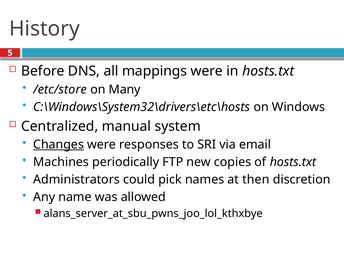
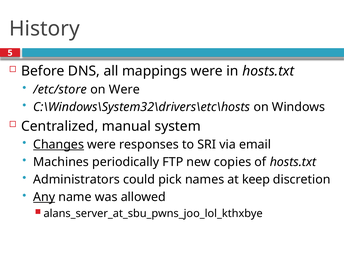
on Many: Many -> Were (124, 89)
then: then -> keep (256, 180)
Any underline: none -> present (44, 197)
